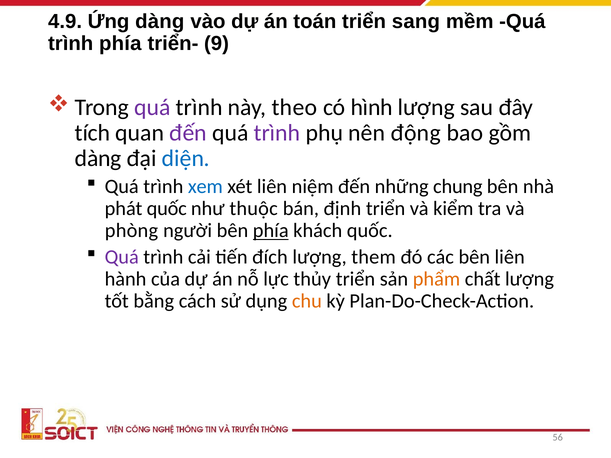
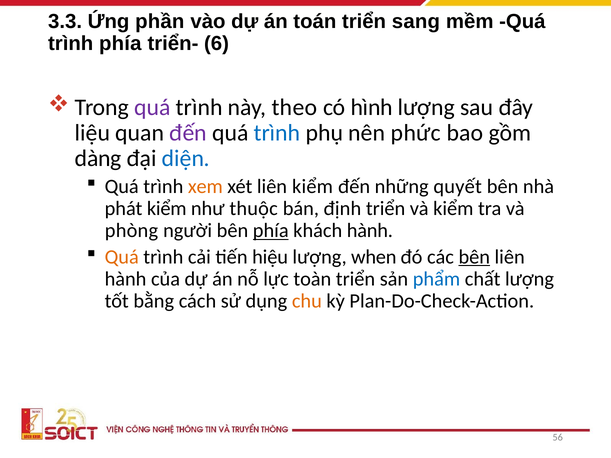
4.9: 4.9 -> 3.3 (65, 22)
Ứng dàng: dàng -> phần (160, 22)
9: 9 -> 6 (217, 44)
tích: tích -> liệu (93, 133)
trình colour: purple -> blue (277, 133)
động: động -> phức (416, 133)
xem colour: blue -> orange (205, 187)
liên niệm: niệm -> kiểm (313, 187)
chung: chung -> quyết (458, 187)
phát quốc: quốc -> kiểm (167, 209)
khách quốc: quốc -> hành (370, 231)
Quá colour: purple -> orange (122, 257)
đích: đích -> hiệu (270, 257)
them: them -> when (374, 257)
bên underline: none -> present (474, 257)
thủy: thủy -> toàn (312, 279)
phẩm colour: orange -> blue (436, 279)
